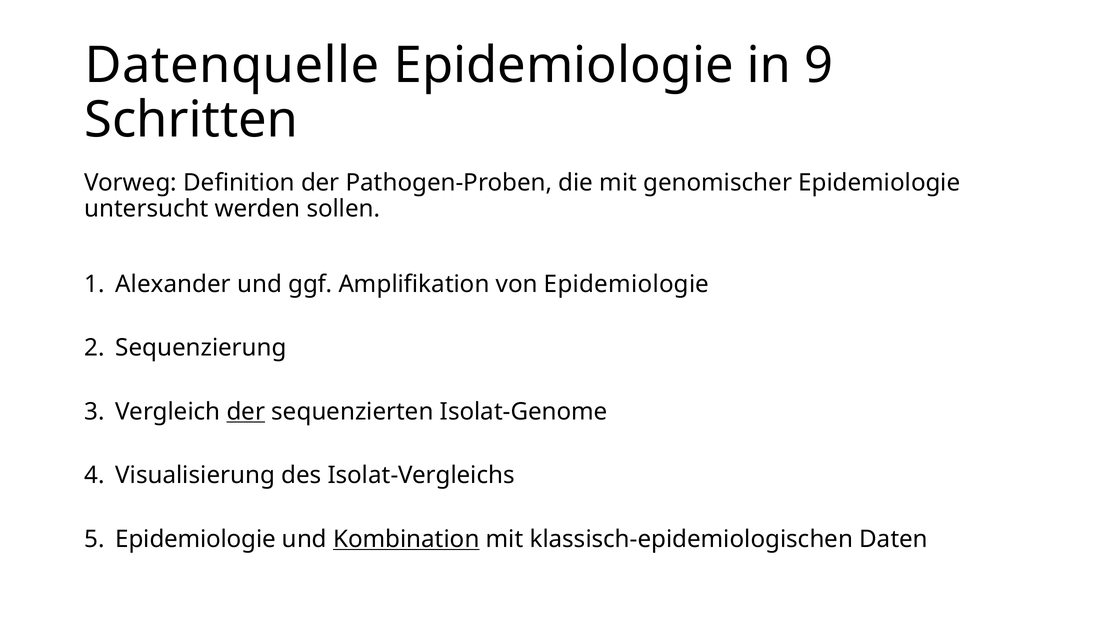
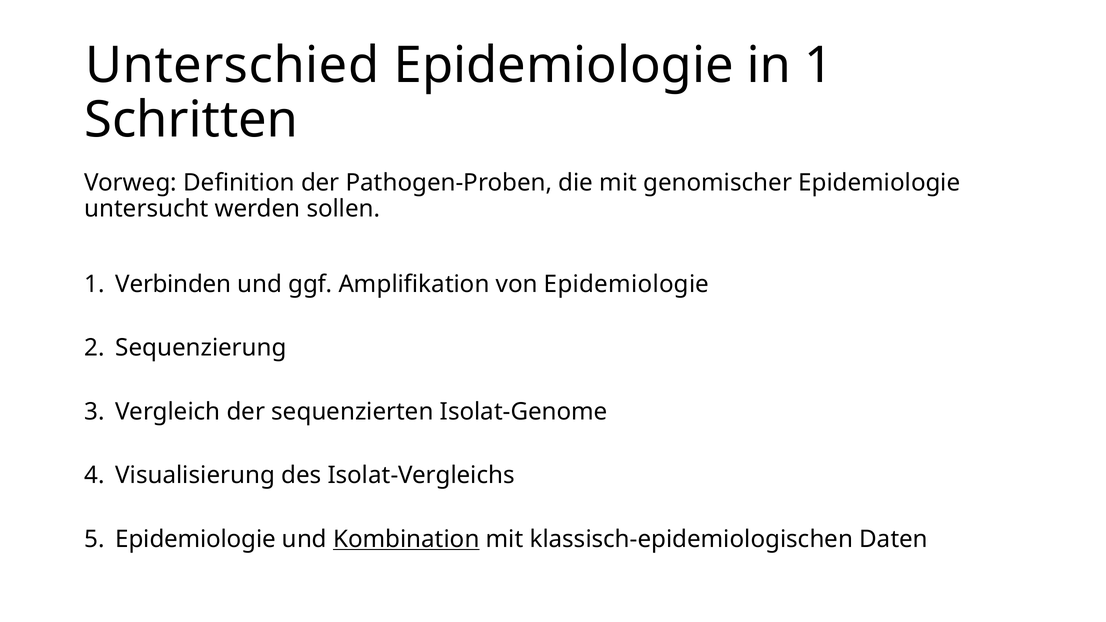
Datenquelle: Datenquelle -> Unterschied (232, 66)
in 9: 9 -> 1 (819, 66)
Alexander: Alexander -> Verbinden (173, 284)
der underline: present -> none (246, 412)
